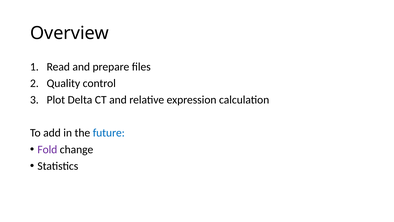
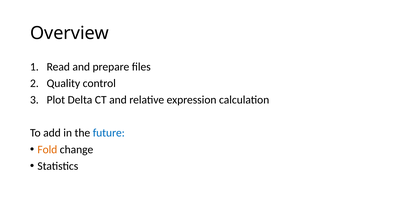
Fold colour: purple -> orange (47, 149)
